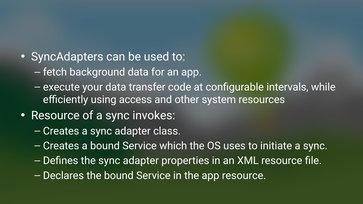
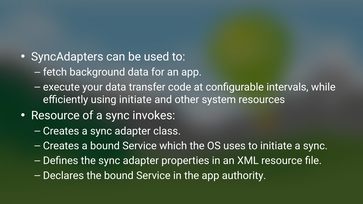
using access: access -> initiate (135, 100)
app resource: resource -> authority (244, 176)
